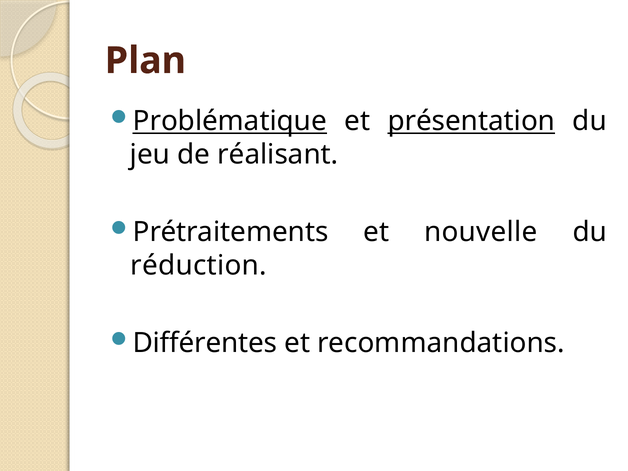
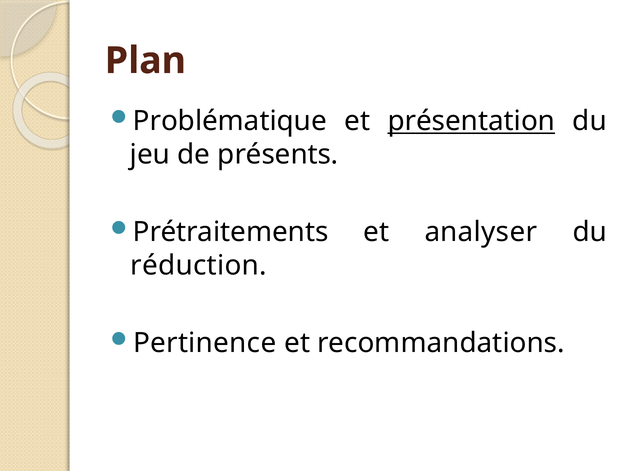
Problématique underline: present -> none (230, 121)
réalisant: réalisant -> présents (278, 155)
nouvelle: nouvelle -> analyser (481, 232)
Différentes: Différentes -> Pertinence (205, 343)
